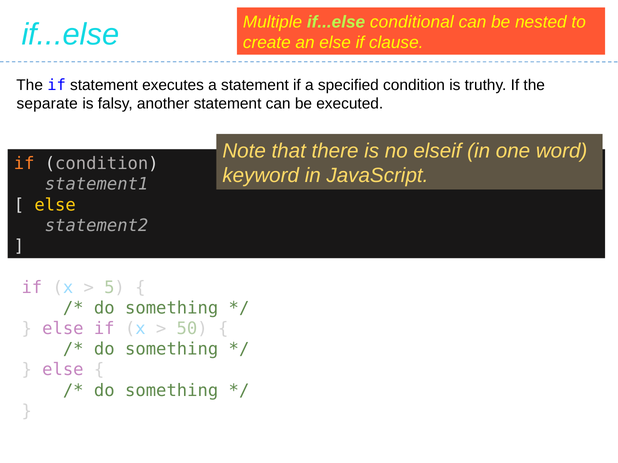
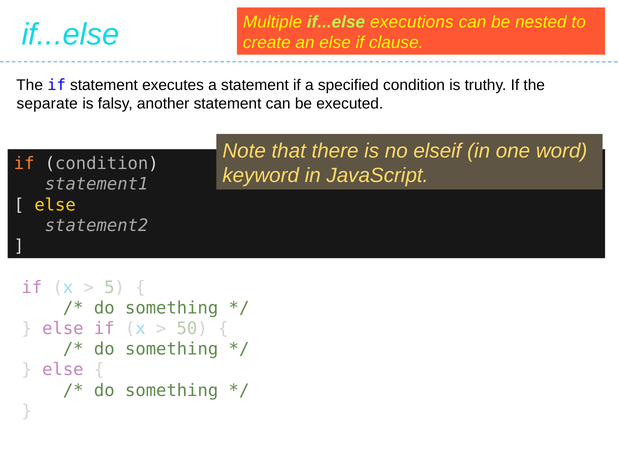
conditional: conditional -> executions (412, 22)
